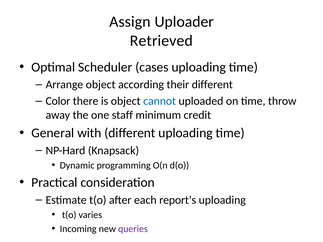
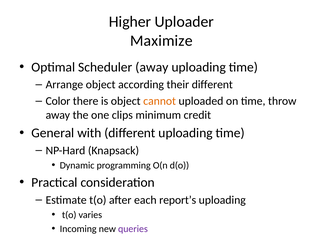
Assign: Assign -> Higher (130, 22)
Retrieved: Retrieved -> Maximize (161, 41)
Scheduler cases: cases -> away (152, 67)
cannot colour: blue -> orange (160, 101)
staff: staff -> clips (122, 115)
